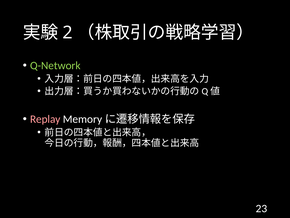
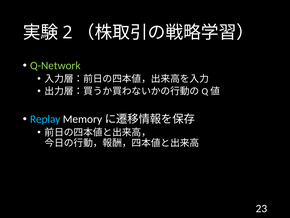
Replay colour: pink -> light blue (45, 119)
